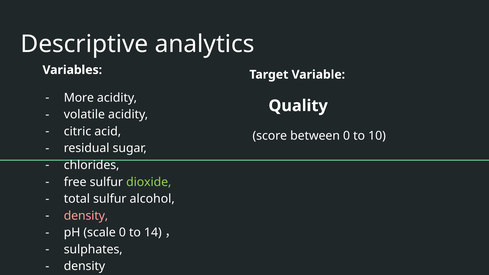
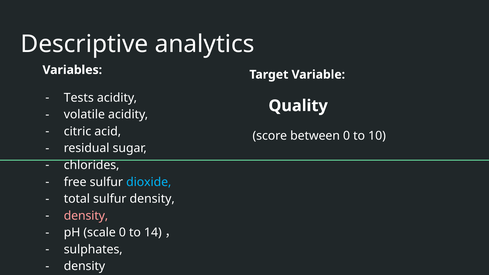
More: More -> Tests (79, 98)
dioxide colour: light green -> light blue (149, 182)
sulfur alcohol: alcohol -> density (152, 199)
